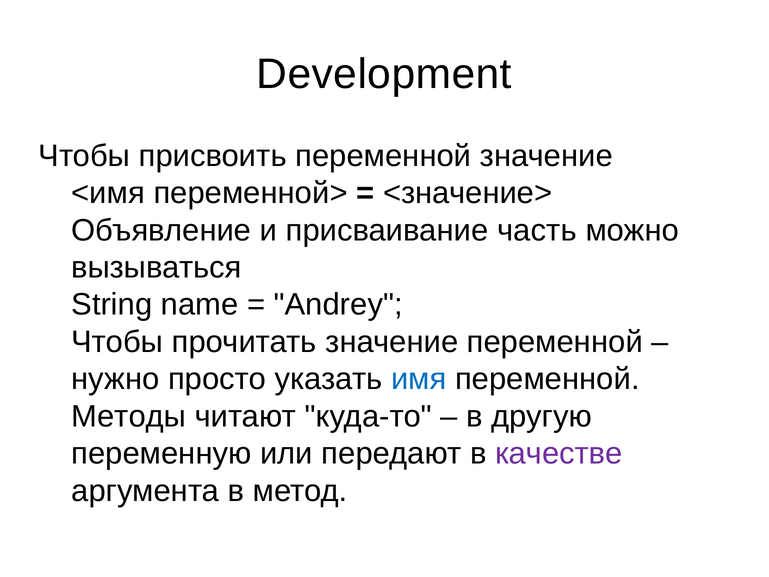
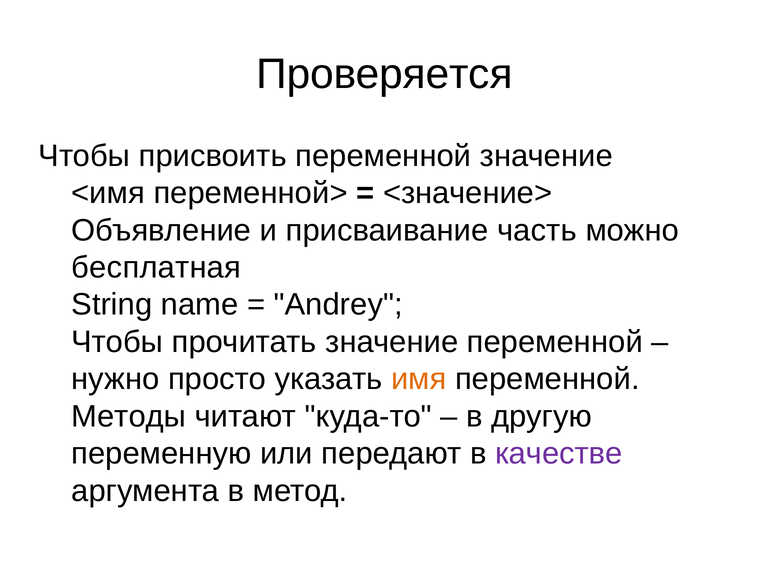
Development: Development -> Проверяется (384, 74)
вызываться: вызываться -> бесплатная (156, 267)
имя colour: blue -> orange (419, 379)
